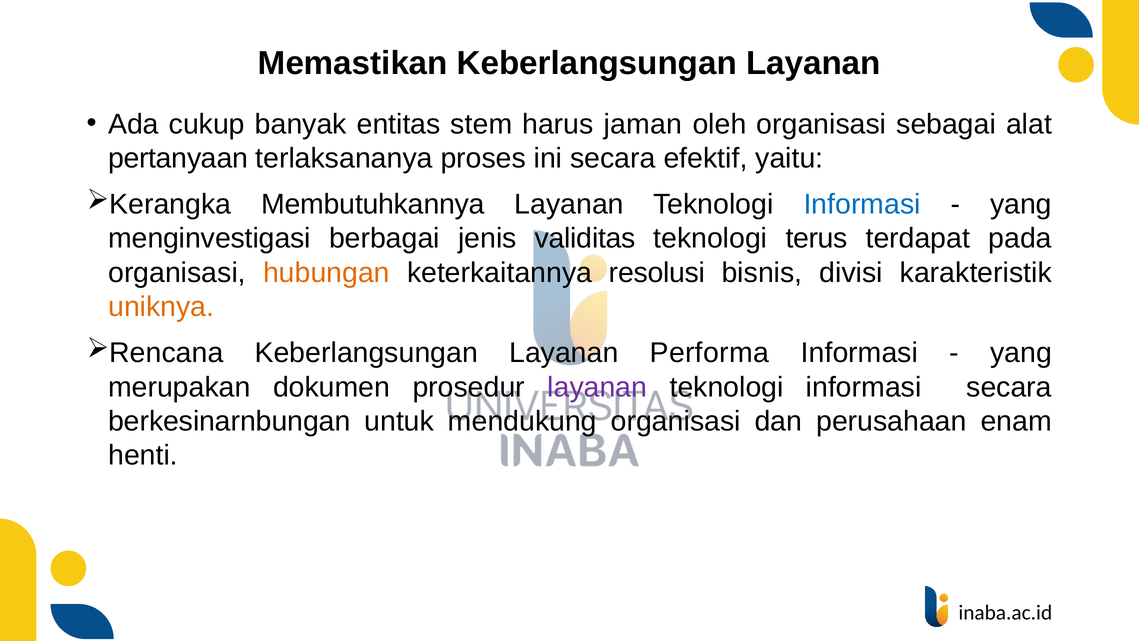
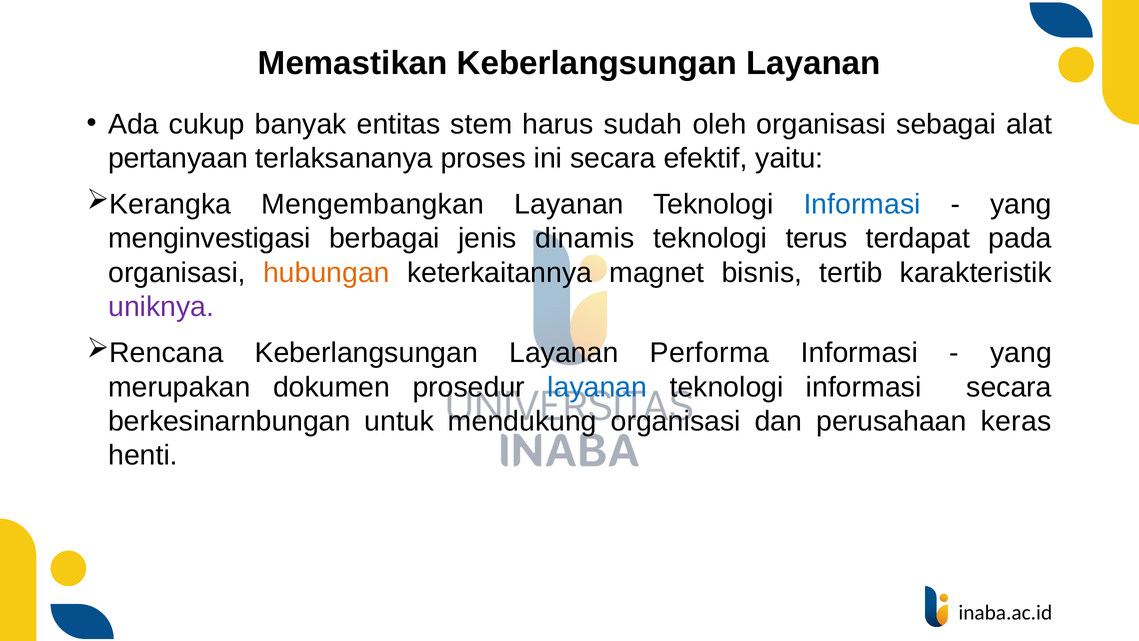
jaman: jaman -> sudah (643, 124)
Membutuhkannya: Membutuhkannya -> Mengembangkan (373, 204)
validitas: validitas -> dinamis (585, 238)
resolusi: resolusi -> magnet (657, 273)
divisi: divisi -> tertib (851, 273)
uniknya colour: orange -> purple (161, 307)
layanan colour: purple -> blue (597, 387)
enam: enam -> keras (1016, 421)
